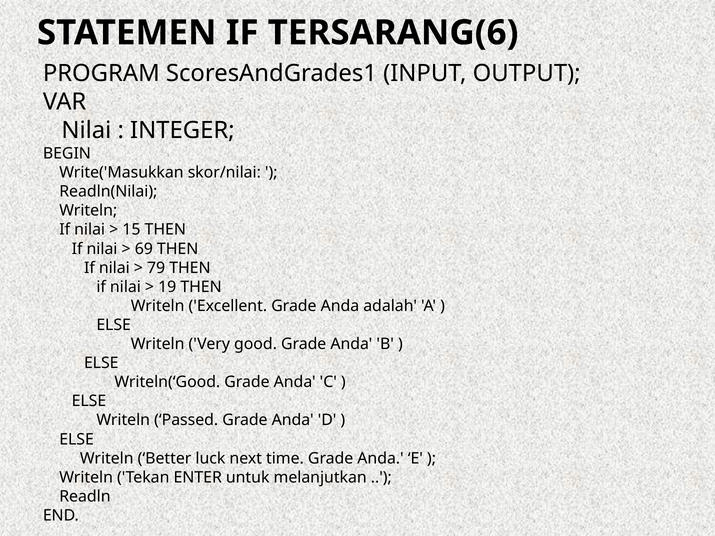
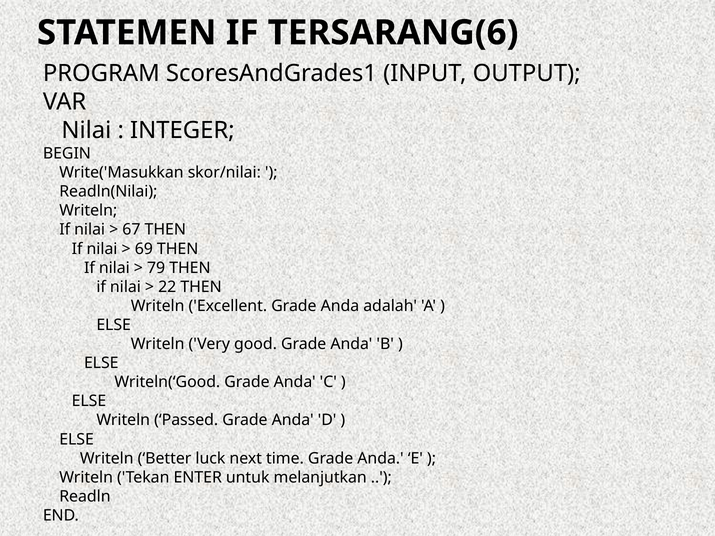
15: 15 -> 67 (131, 230)
19: 19 -> 22 (167, 287)
